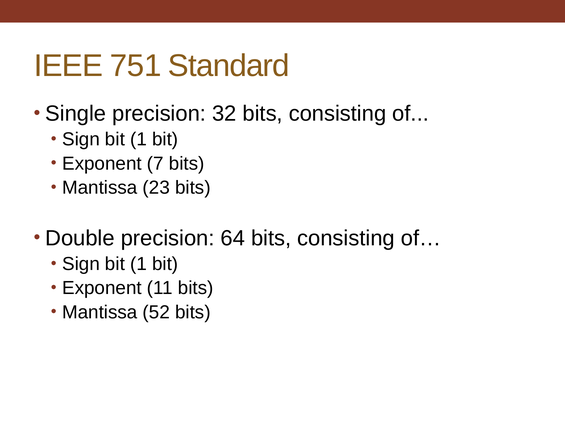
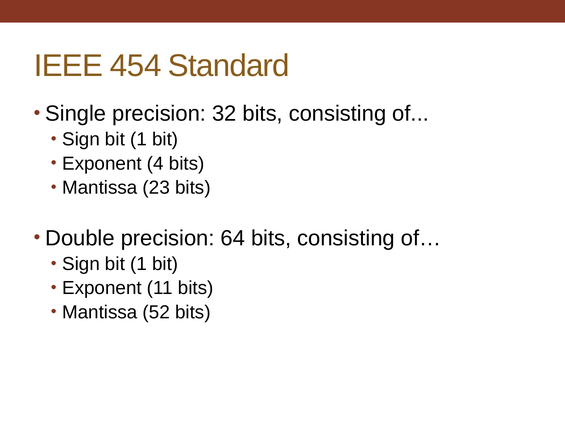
751: 751 -> 454 (136, 66)
7: 7 -> 4 (155, 163)
